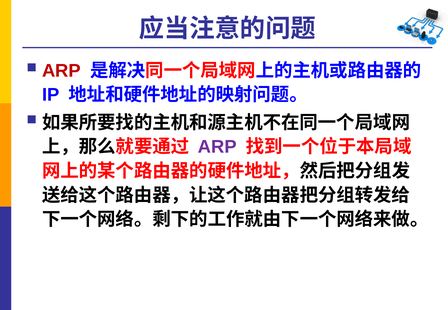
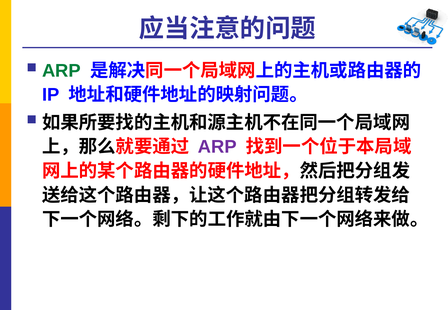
ARP colour: red -> green (61, 71)
